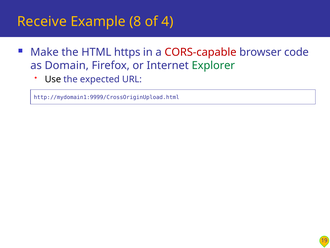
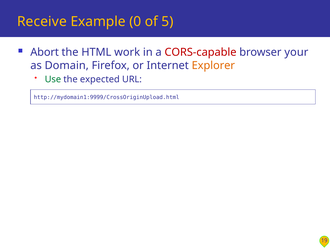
8: 8 -> 0 (135, 22)
4: 4 -> 5 (167, 22)
Make: Make -> Abort (45, 52)
https: https -> work (127, 52)
code: code -> your (296, 52)
Explorer colour: green -> orange (213, 65)
Use colour: black -> green (53, 79)
